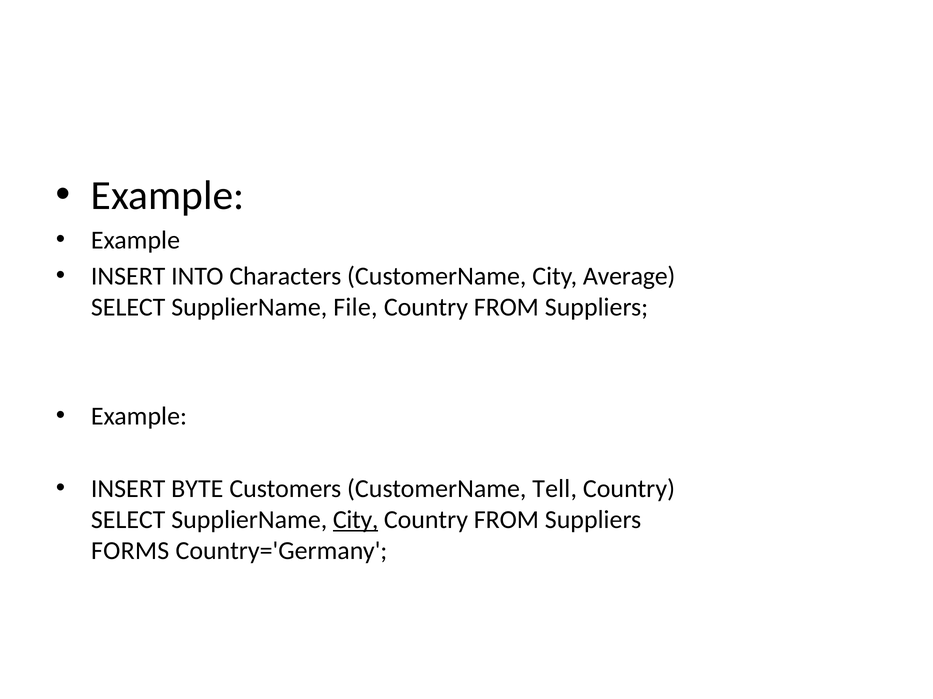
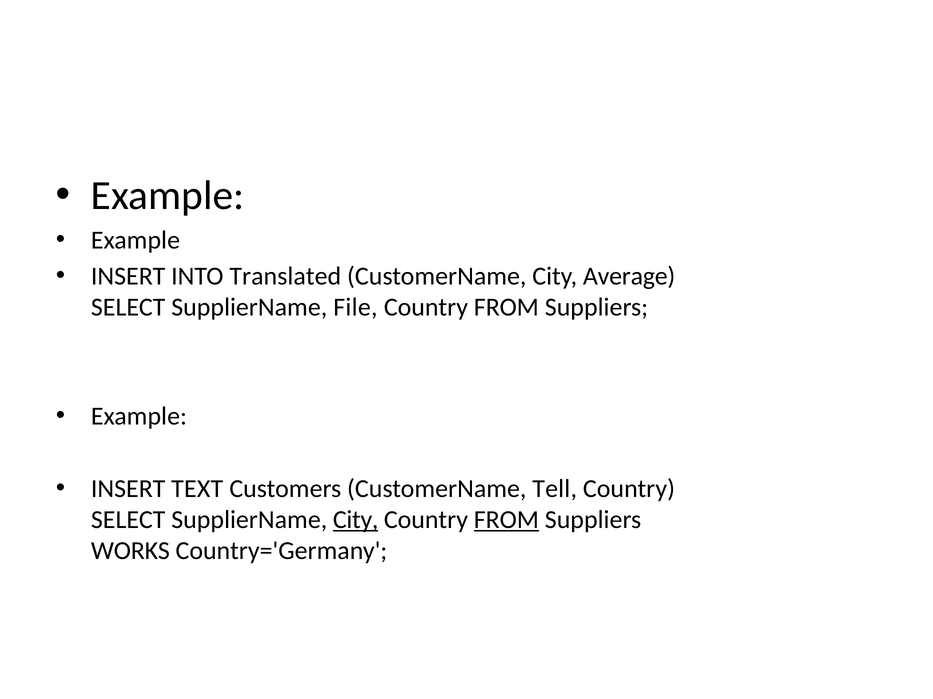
Characters: Characters -> Translated (285, 277)
BYTE: BYTE -> TEXT (197, 489)
FROM underline: none -> present (506, 520)
FORMS: FORMS -> WORKS (130, 551)
